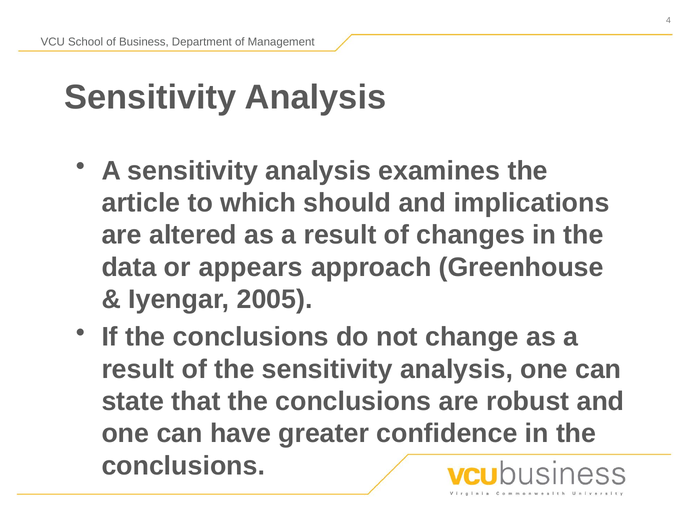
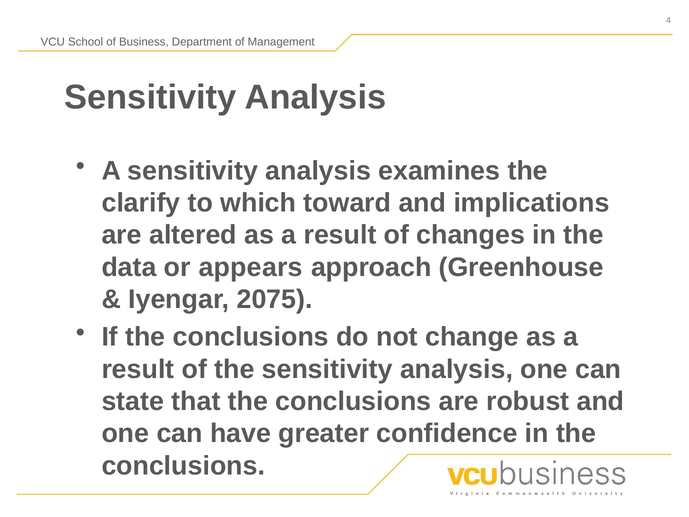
article: article -> clarify (141, 203)
should: should -> toward (347, 203)
2005: 2005 -> 2075 (275, 299)
